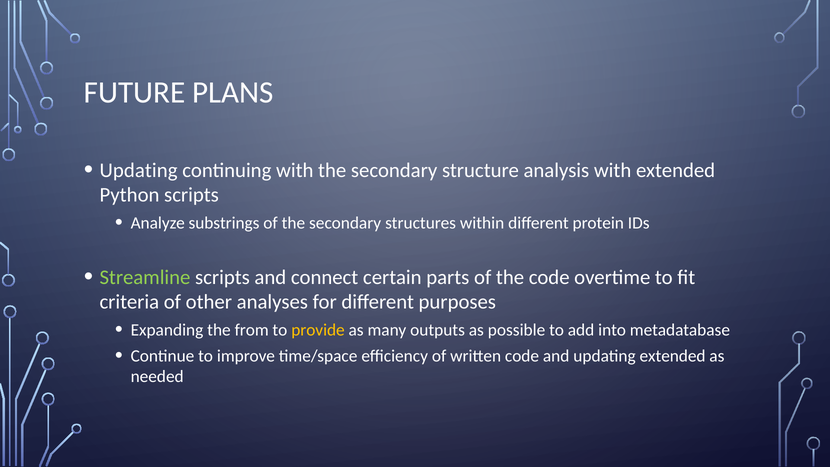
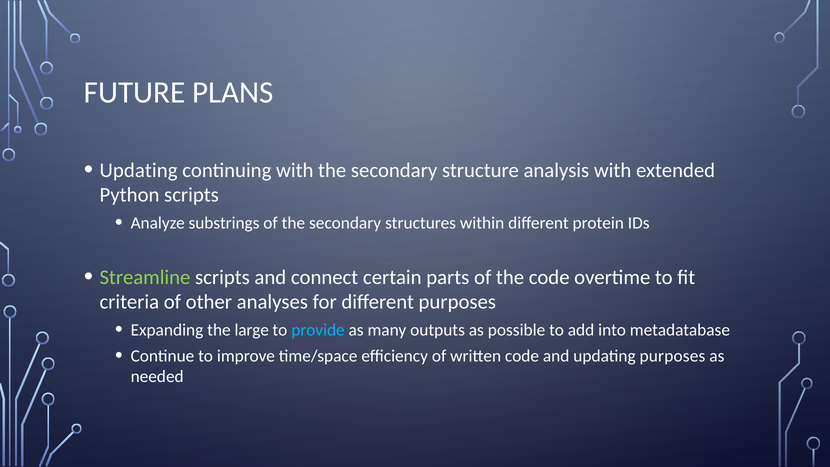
from: from -> large (252, 330)
provide colour: yellow -> light blue (318, 330)
updating extended: extended -> purposes (672, 356)
